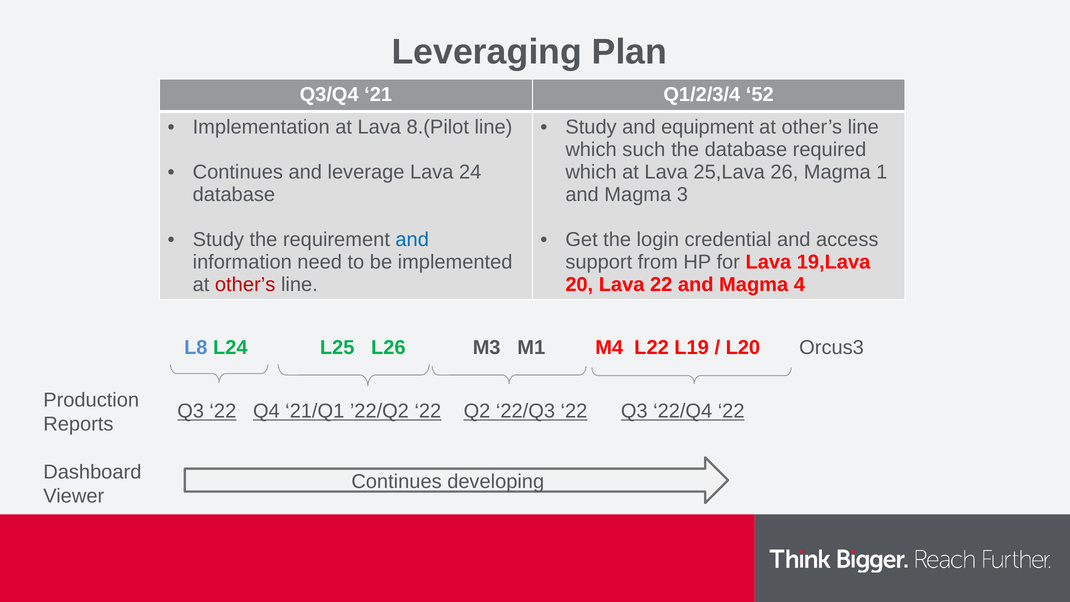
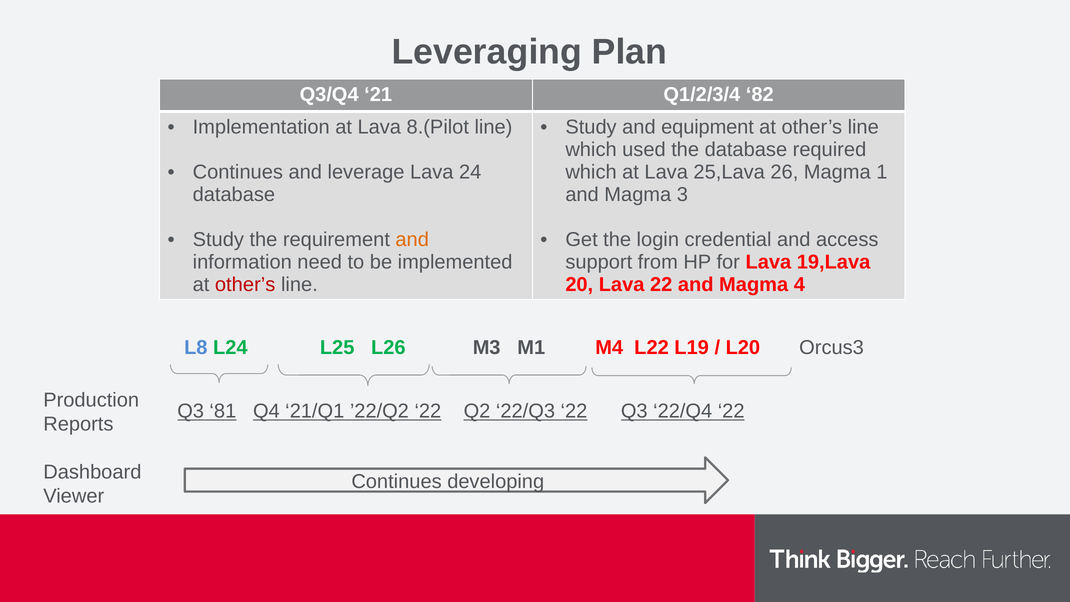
52: 52 -> 82 (760, 95)
such: such -> used (644, 150)
and colour: blue -> orange (412, 240)
Q3 22: 22 -> 81 (223, 411)
